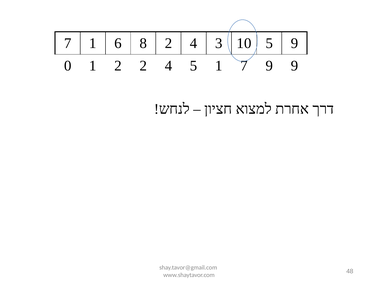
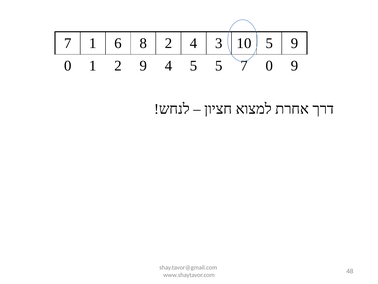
2 2: 2 -> 9 (143, 66)
5 1: 1 -> 5 (219, 66)
7 9: 9 -> 0 (269, 66)
